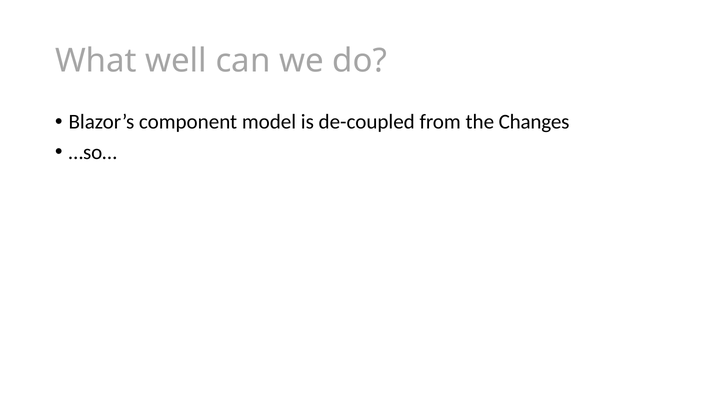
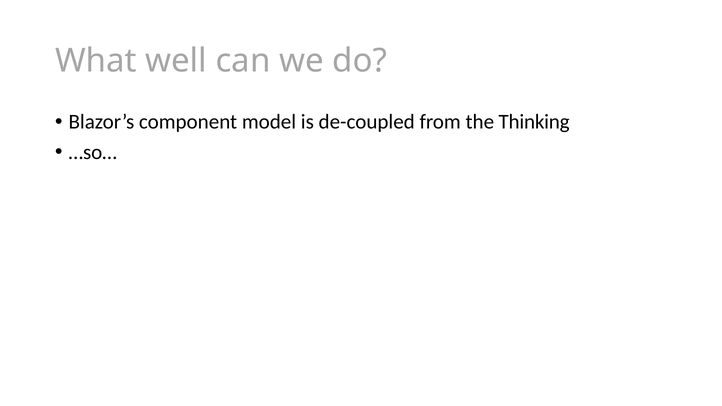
Changes: Changes -> Thinking (534, 122)
